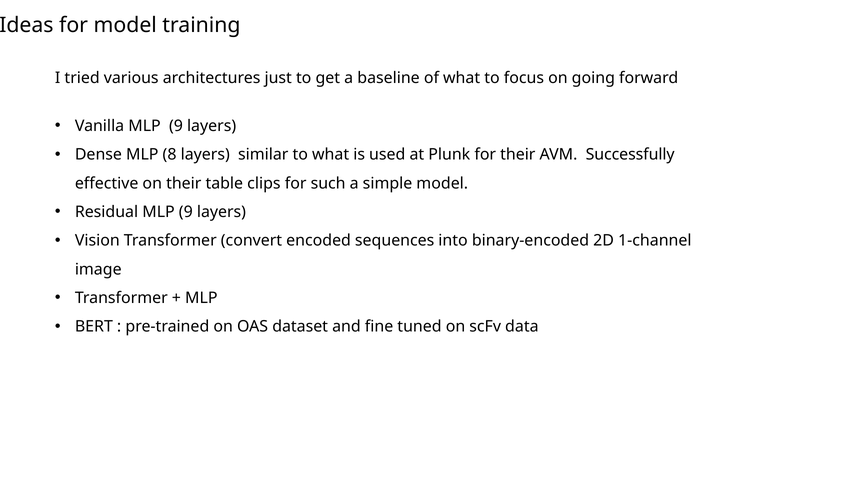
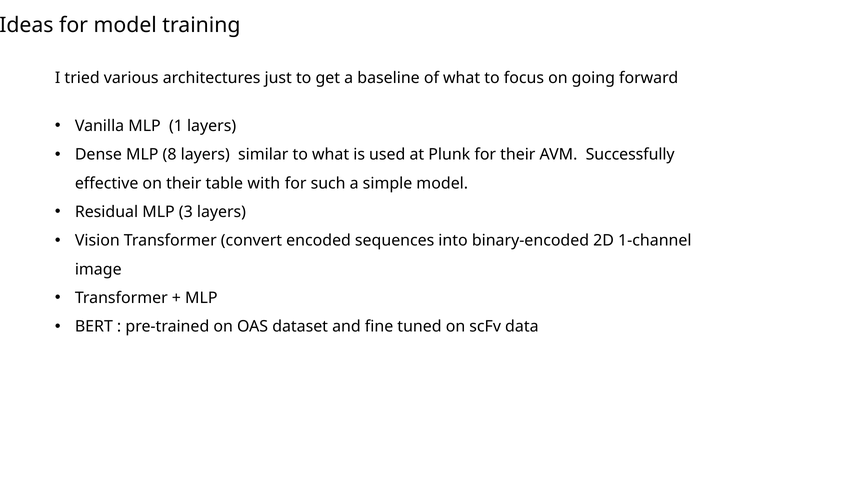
Vanilla MLP 9: 9 -> 1 (176, 126)
clips: clips -> with (264, 183)
Residual MLP 9: 9 -> 3 (186, 212)
